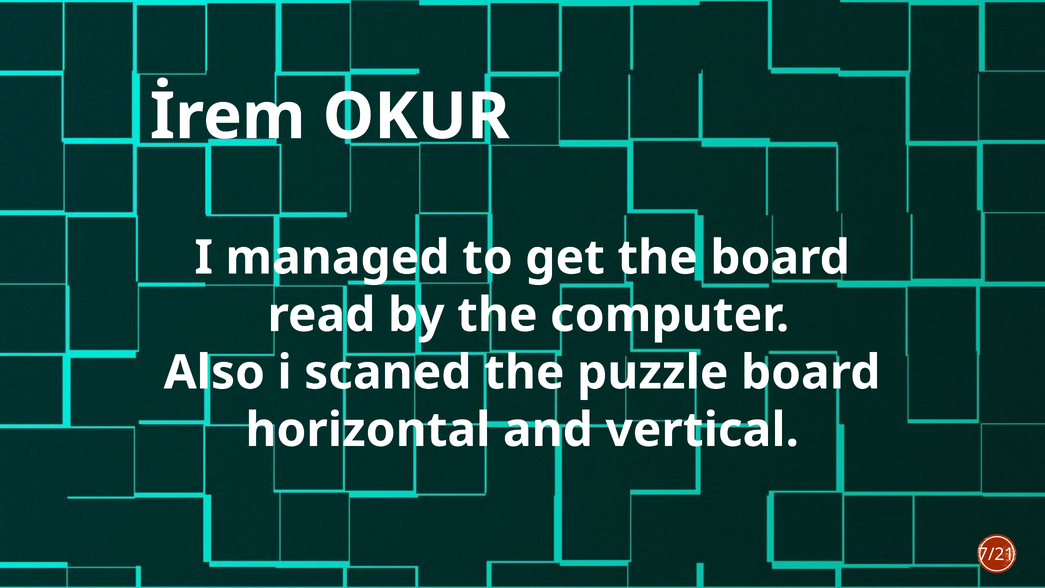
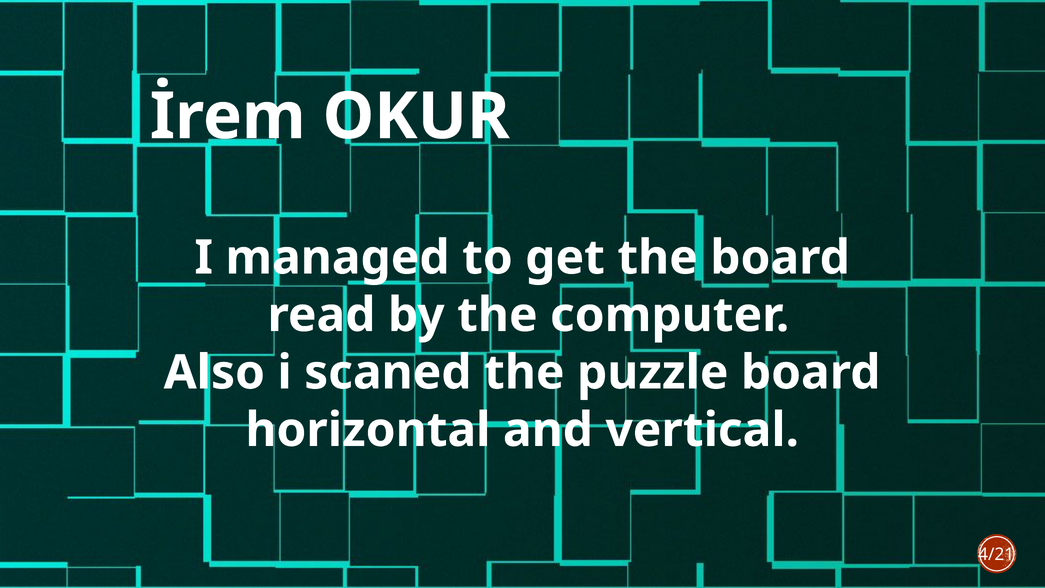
7/21: 7/21 -> 4/21 (996, 554)
